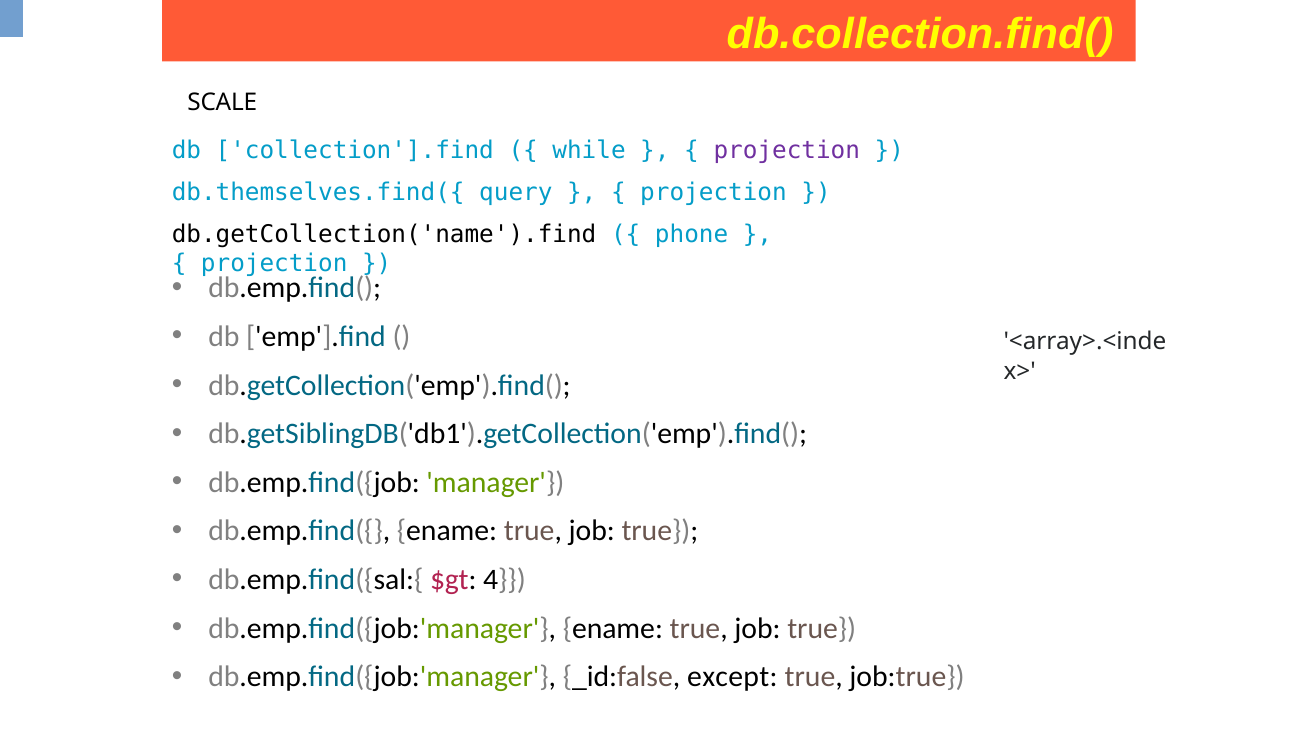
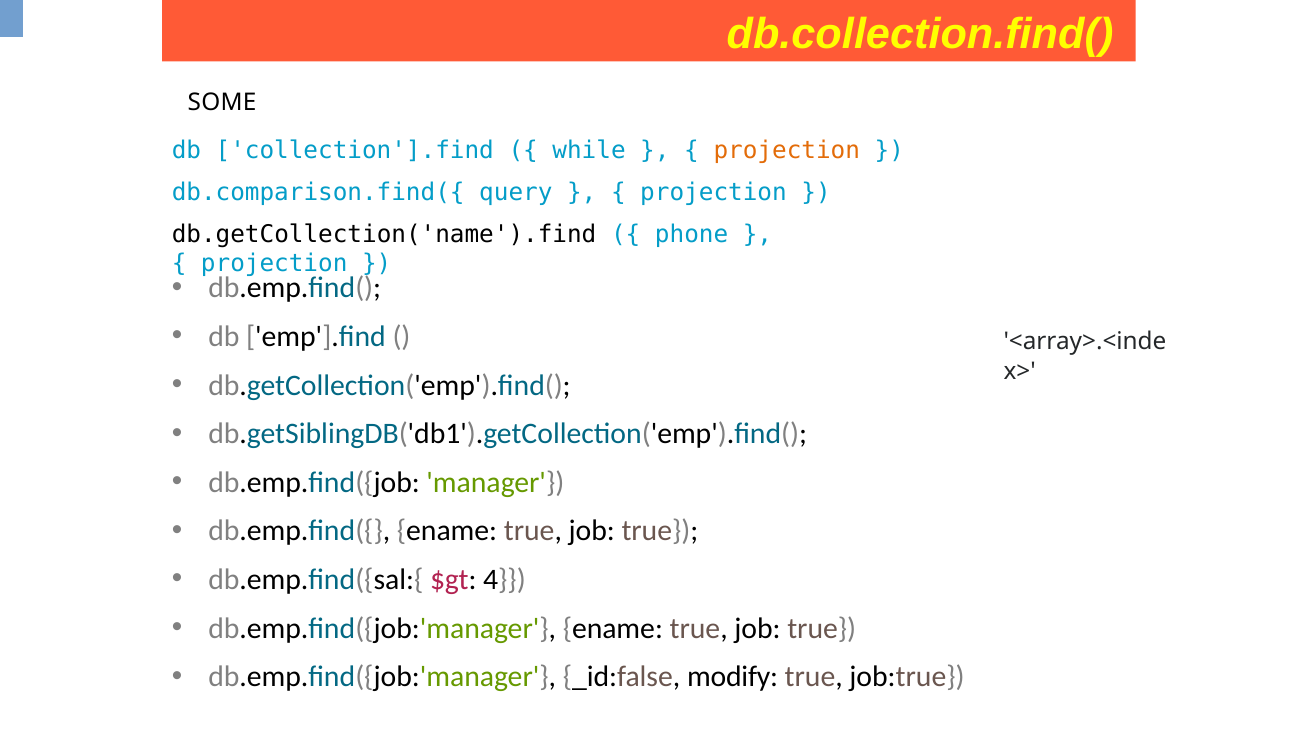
SCALE: SCALE -> SOME (222, 102)
projection colour: purple -> orange (787, 150)
db.themselves.find({: db.themselves.find({ -> db.comparison.find({ (318, 192)
except: except -> modify (733, 677)
